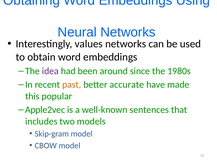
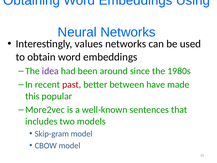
past colour: orange -> red (72, 84)
accurate: accurate -> between (127, 84)
Apple2vec: Apple2vec -> More2vec (45, 110)
